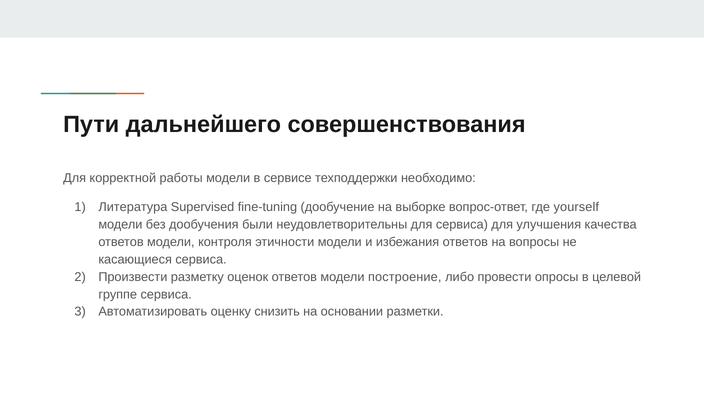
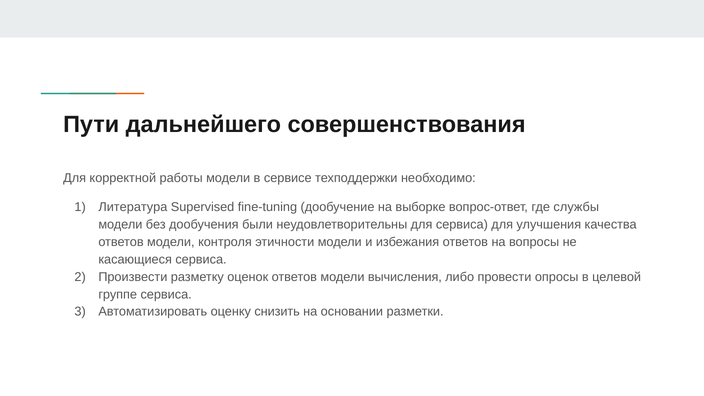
yourself: yourself -> службы (576, 207)
построение: построение -> вычисления (405, 277)
